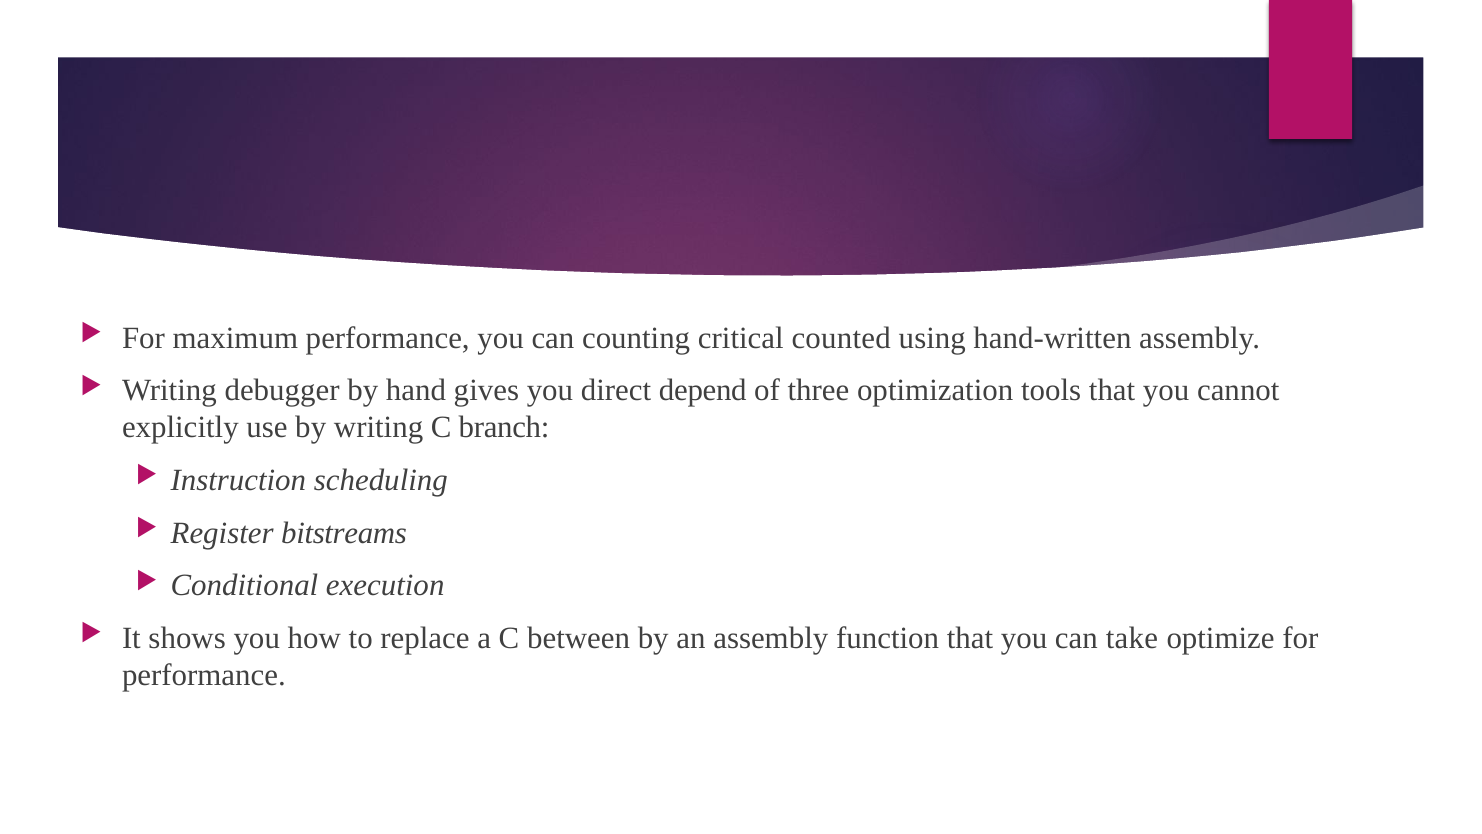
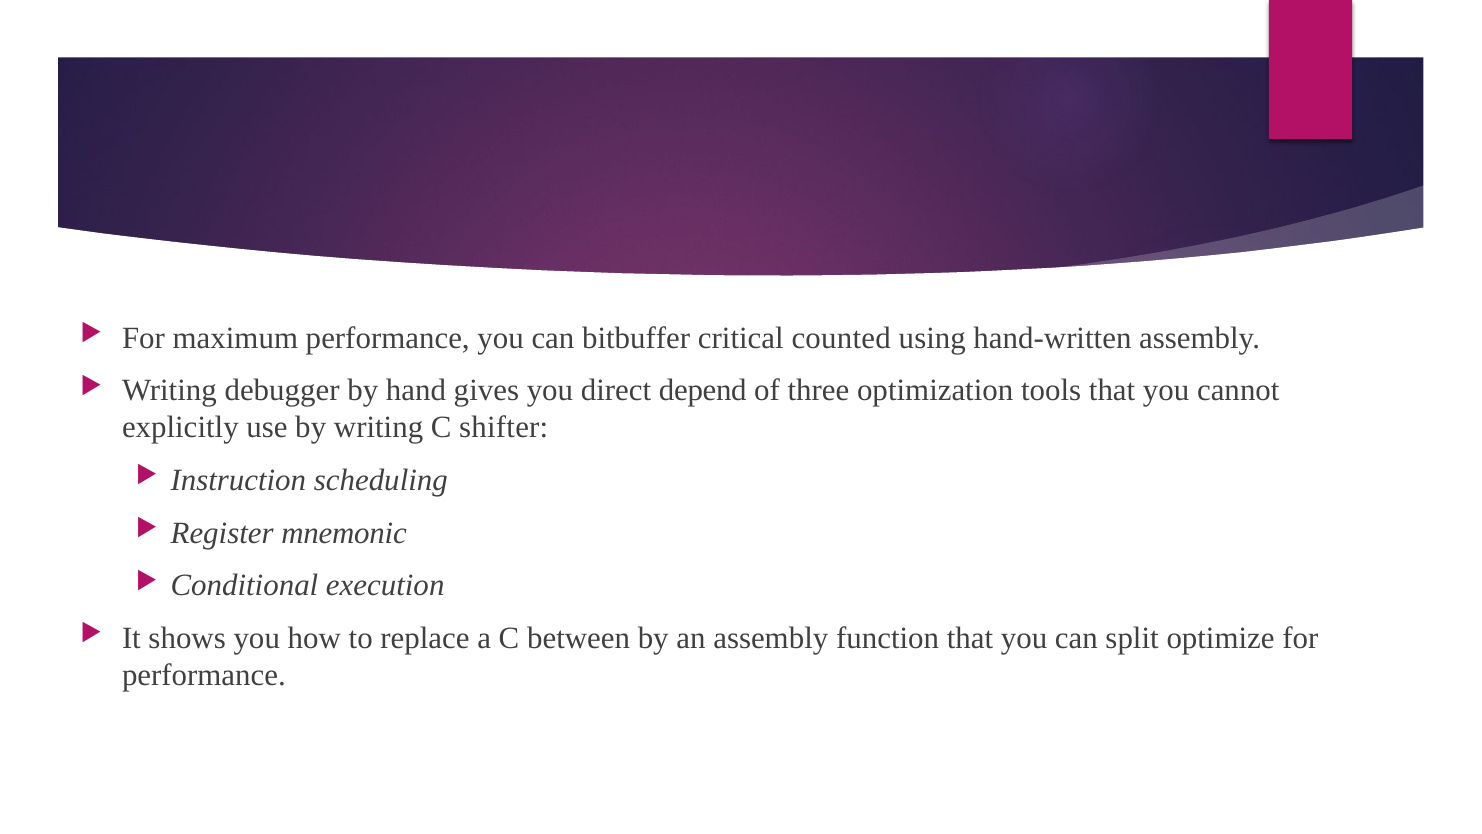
counting: counting -> bitbuffer (636, 338)
branch: branch -> shifter (504, 428)
bitstreams: bitstreams -> mnemonic (344, 533)
take: take -> split (1132, 638)
